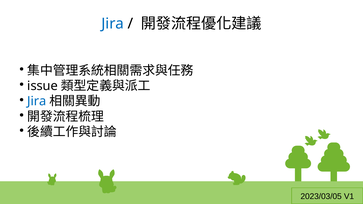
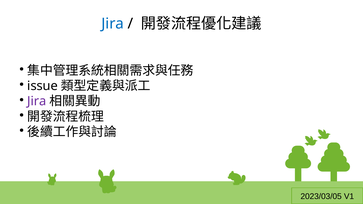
Jira colour: blue -> purple (37, 101)
